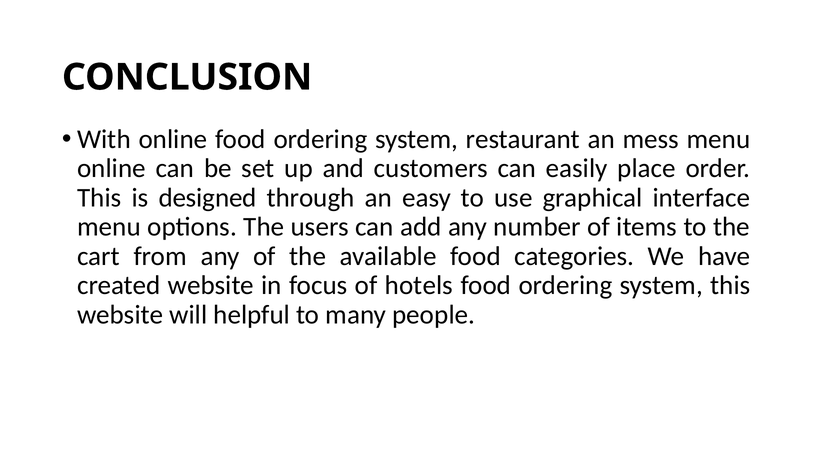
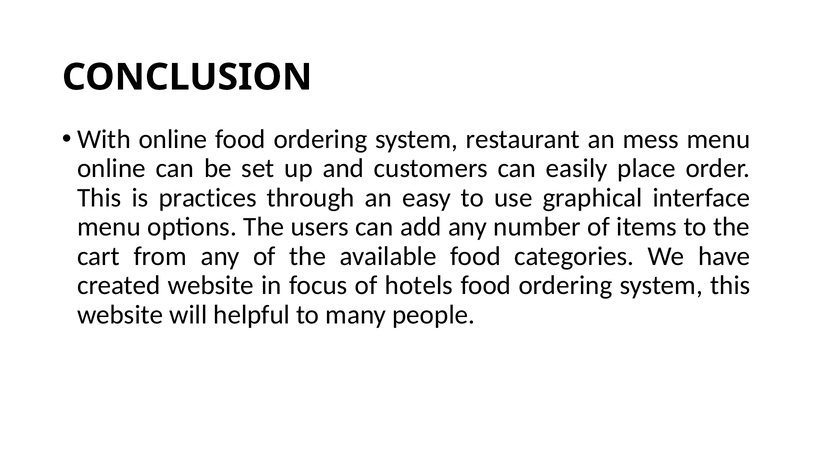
designed: designed -> practices (208, 198)
